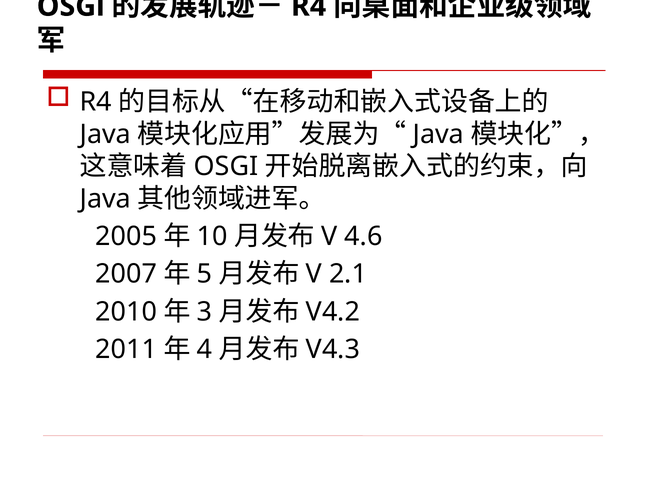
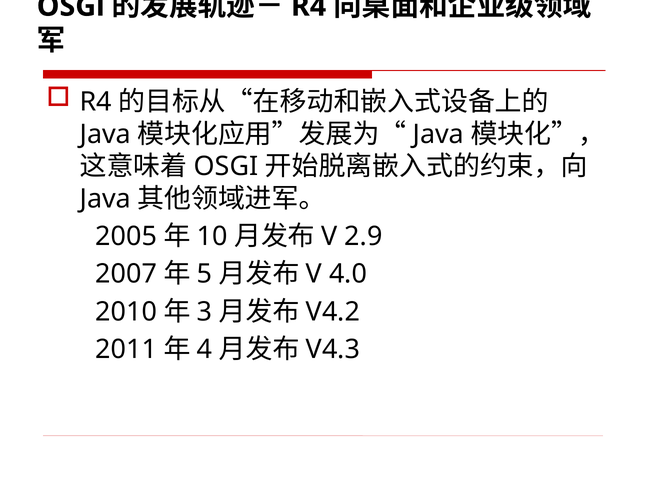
4.6: 4.6 -> 2.9 (363, 237)
2.1: 2.1 -> 4.0 (348, 274)
